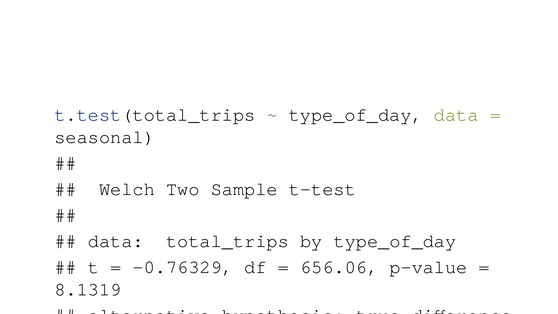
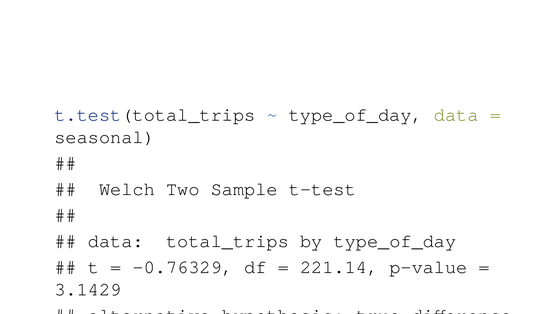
656.06: 656.06 -> 221.14 (339, 267)
8.1319: 8.1319 -> 3.1429 (88, 289)
